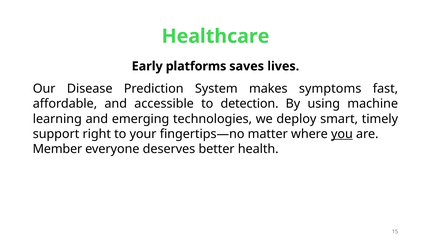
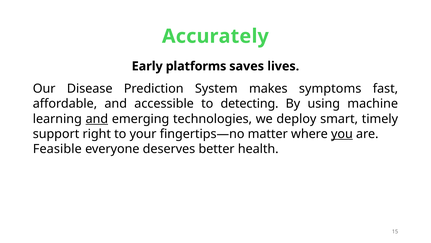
Healthcare: Healthcare -> Accurately (215, 36)
detection: detection -> detecting (250, 103)
and underline: none -> present (97, 119)
Member: Member -> Feasible (57, 149)
